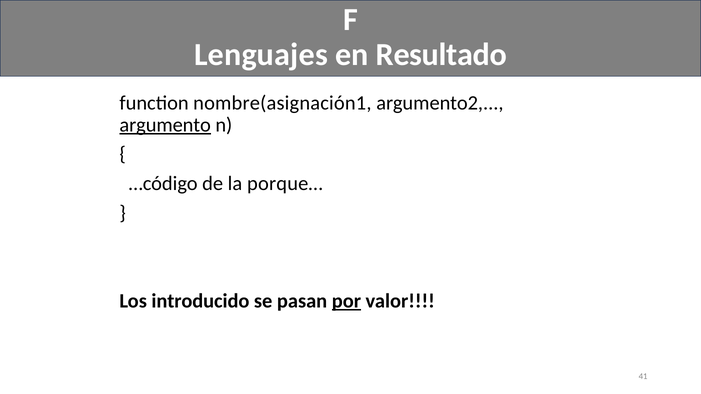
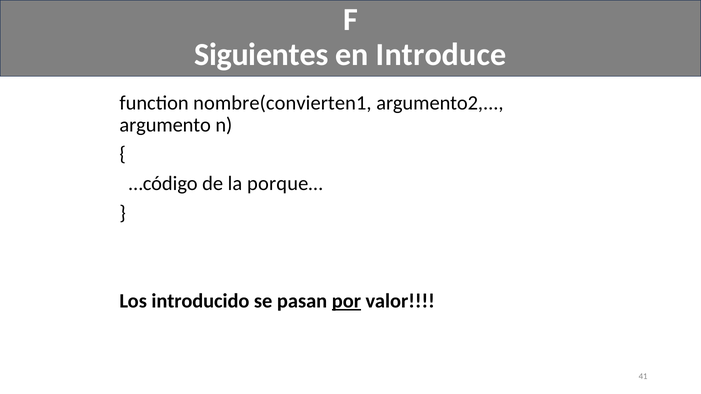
Lenguajes: Lenguajes -> Siguientes (261, 55)
Resultado: Resultado -> Introduce (441, 55)
nombre(asignación1: nombre(asignación1 -> nombre(convierten1 (282, 103)
argumento underline: present -> none (165, 125)
